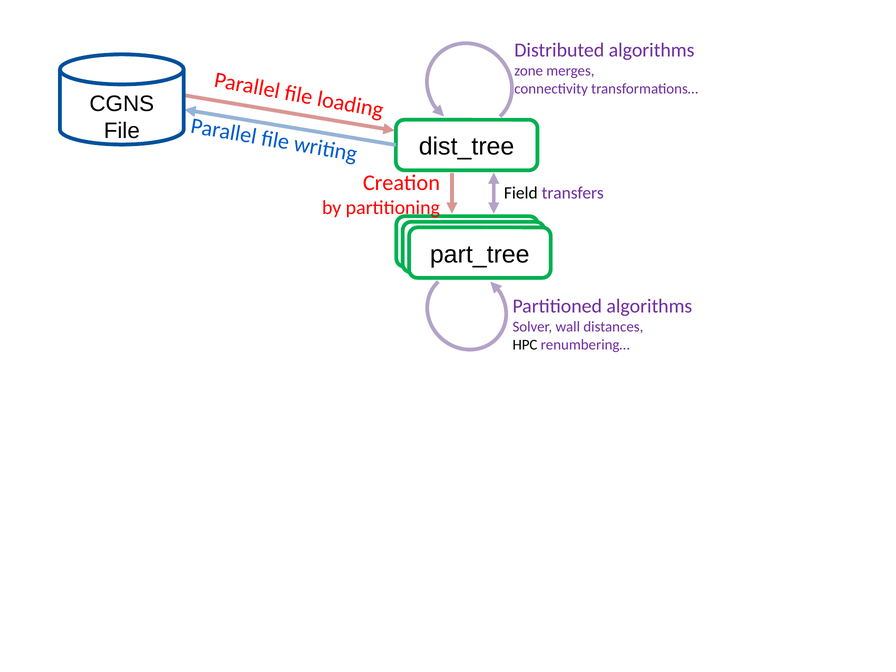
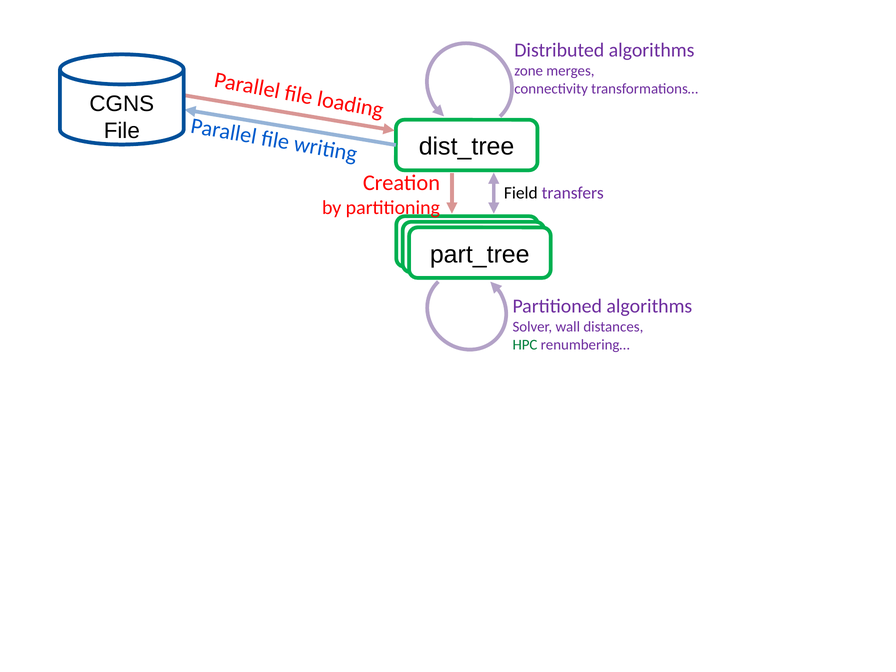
HPC colour: black -> green (525, 345)
